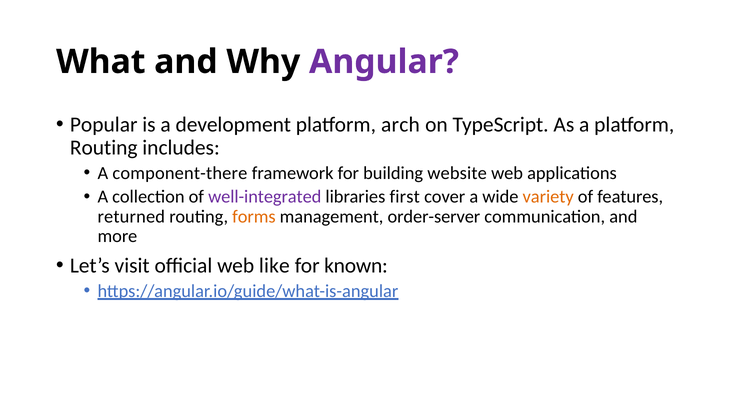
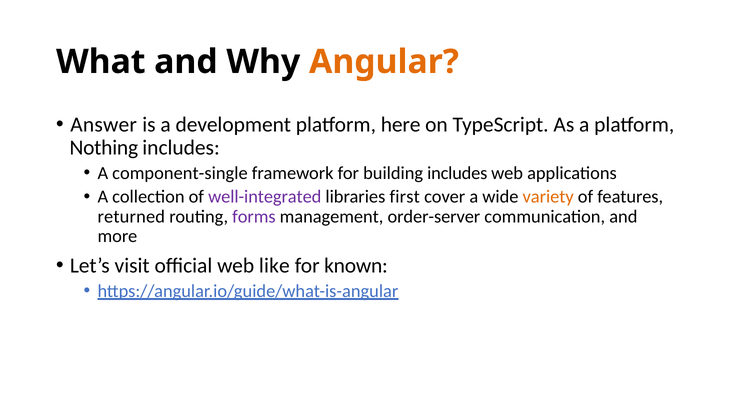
Angular colour: purple -> orange (384, 62)
Popular: Popular -> Answer (104, 124)
arch: arch -> here (401, 124)
Routing: Routing -> Nothing (104, 148)
component-there: component-there -> component-single (180, 173)
building website: website -> includes (457, 173)
forms colour: orange -> purple (254, 217)
